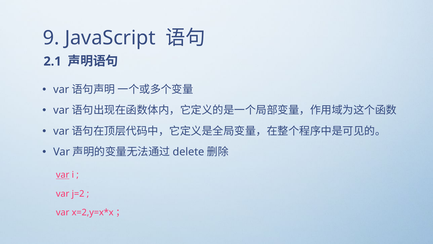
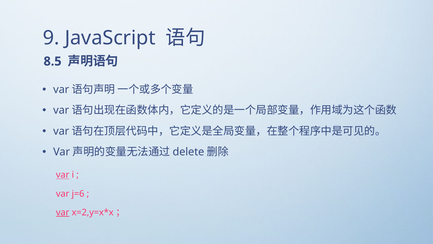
2.1: 2.1 -> 8.5 (53, 61)
j=2: j=2 -> j=6 (78, 193)
var underline: none -> present (63, 212)
